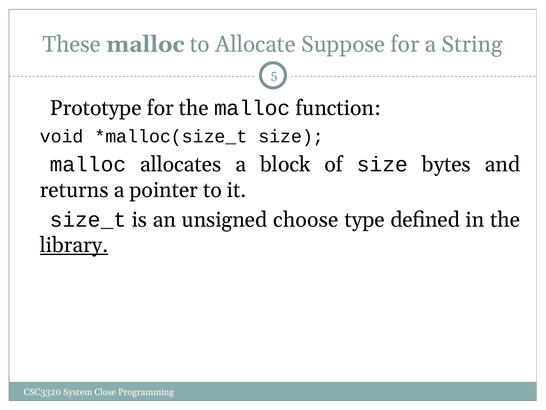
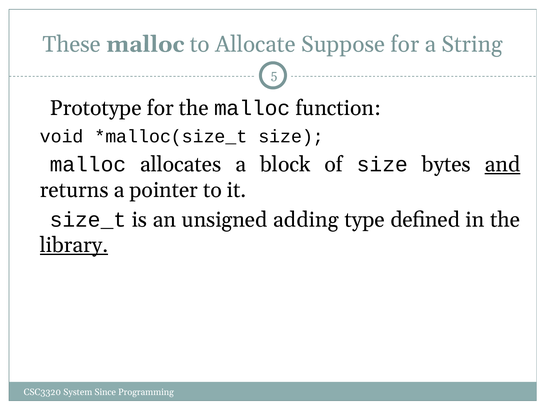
and underline: none -> present (503, 164)
choose: choose -> adding (306, 219)
Close: Close -> Since (105, 392)
